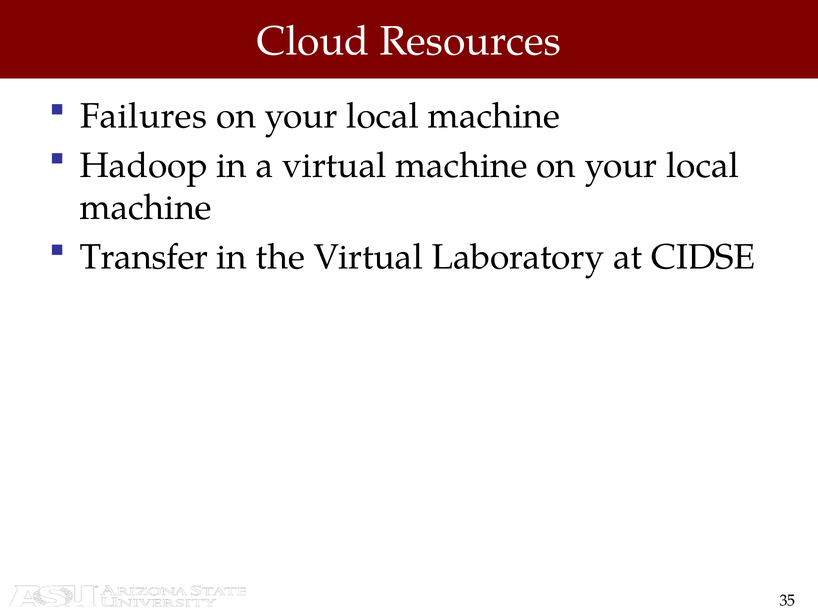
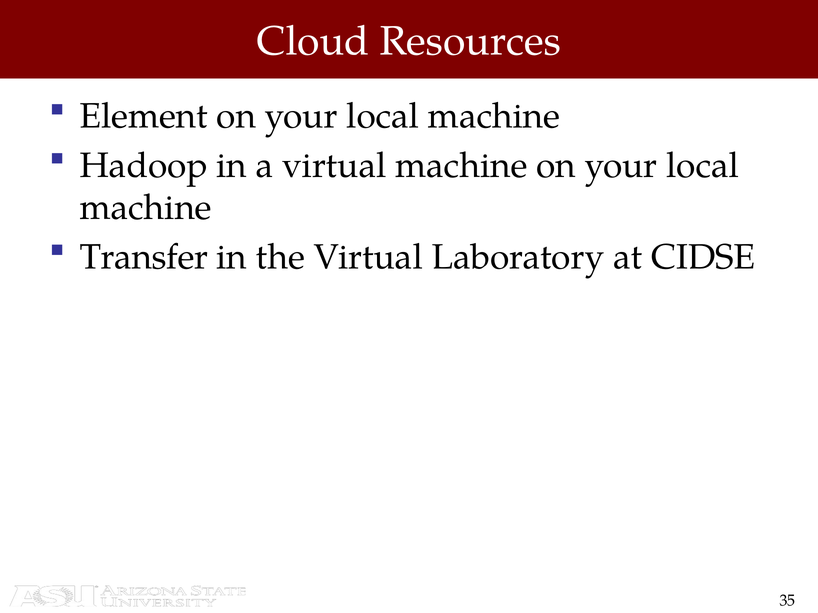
Failures: Failures -> Element (144, 116)
